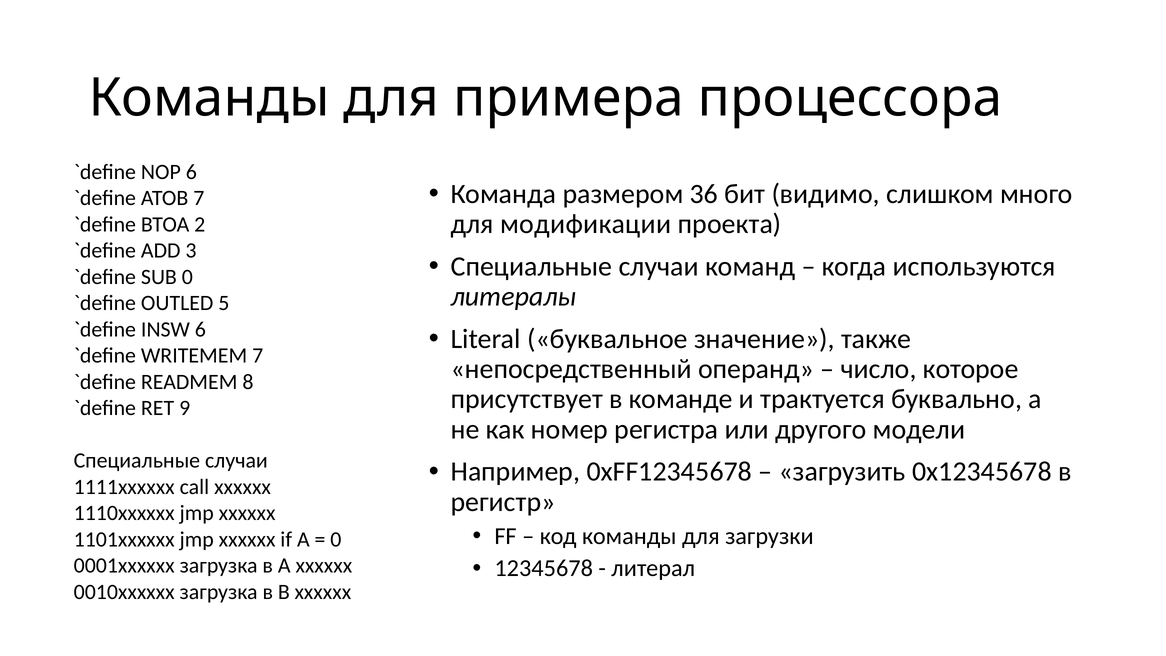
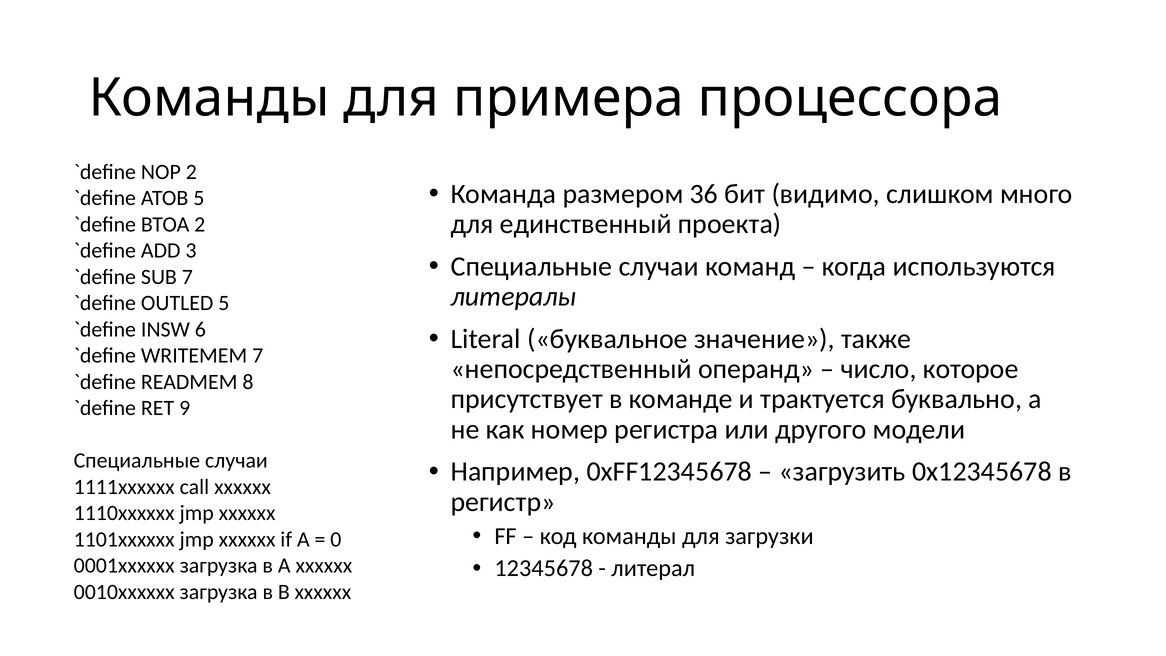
NOP 6: 6 -> 2 (191, 172)
ATOB 7: 7 -> 5 (199, 198)
модификации: модификации -> единственный (586, 224)
SUB 0: 0 -> 7 (187, 277)
